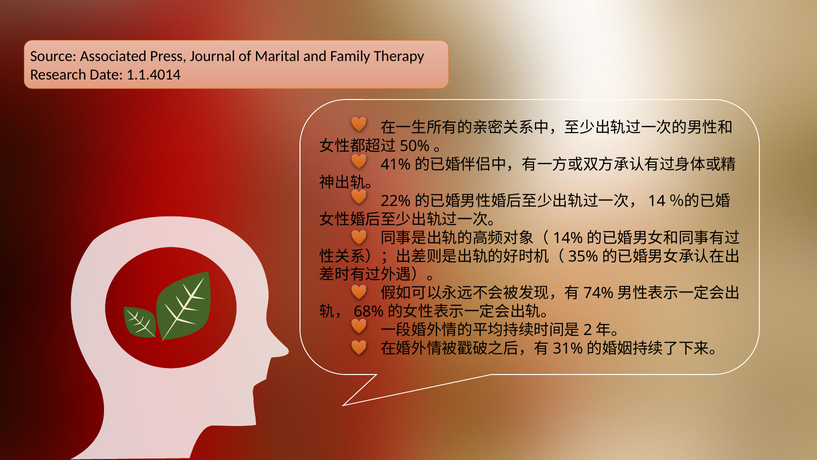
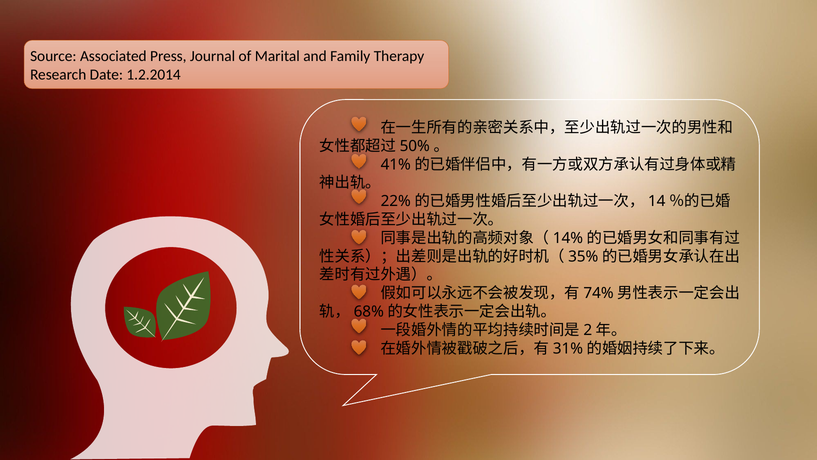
1.1.4014: 1.1.4014 -> 1.2.2014 (154, 74)
